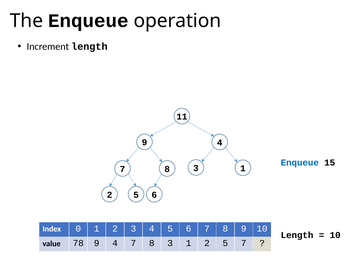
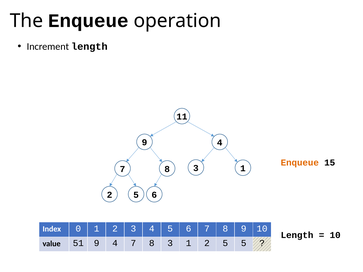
Enqueue colour: blue -> orange (300, 163)
78: 78 -> 51 (78, 243)
5 7: 7 -> 5 (244, 243)
